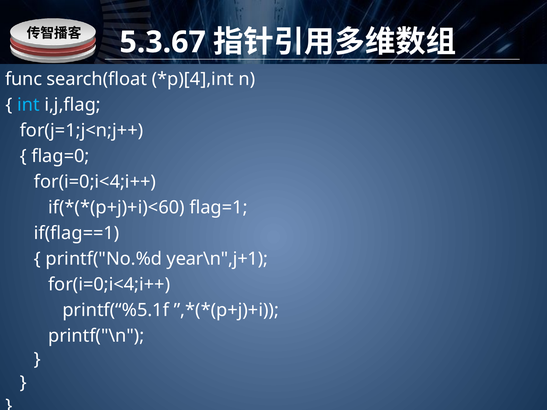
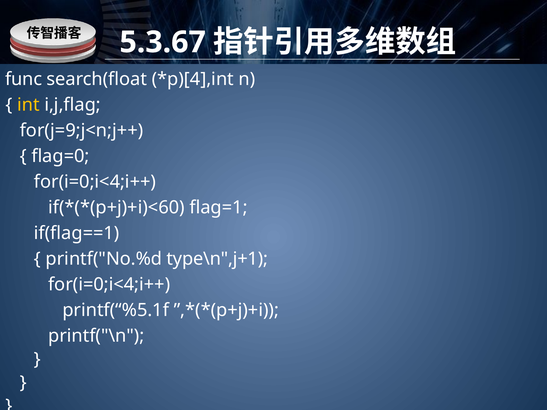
int colour: light blue -> yellow (28, 105)
for(j=1;j<n;j++: for(j=1;j<n;j++ -> for(j=9;j<n;j++ (82, 131)
year\n",j+1: year\n",j+1 -> type\n",j+1 (217, 259)
